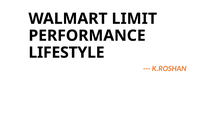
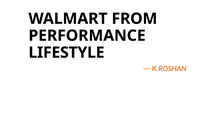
LIMIT: LIMIT -> FROM (134, 19)
